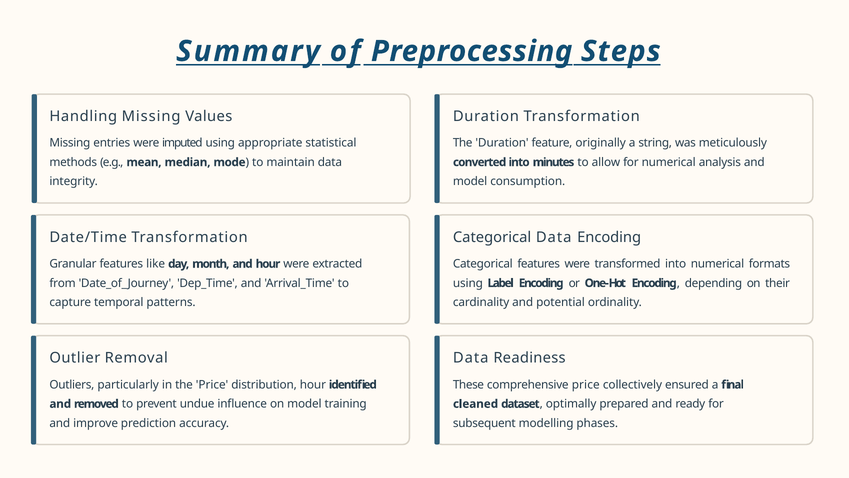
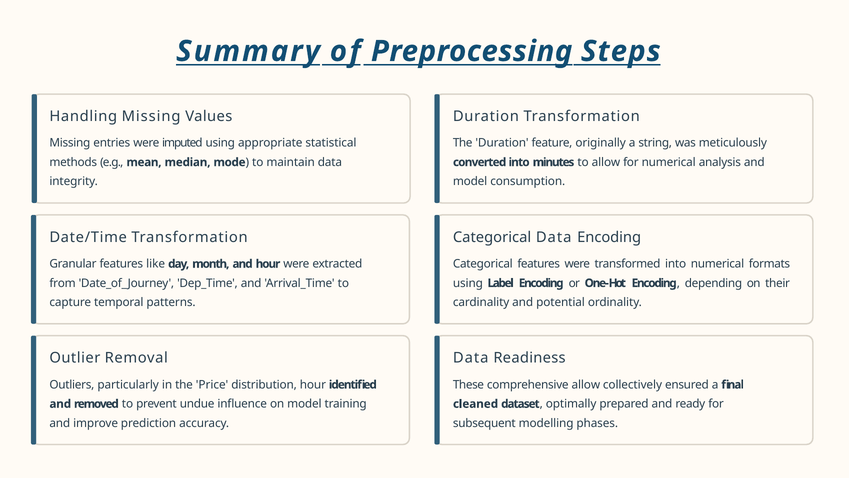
comprehensive price: price -> allow (586, 384)
